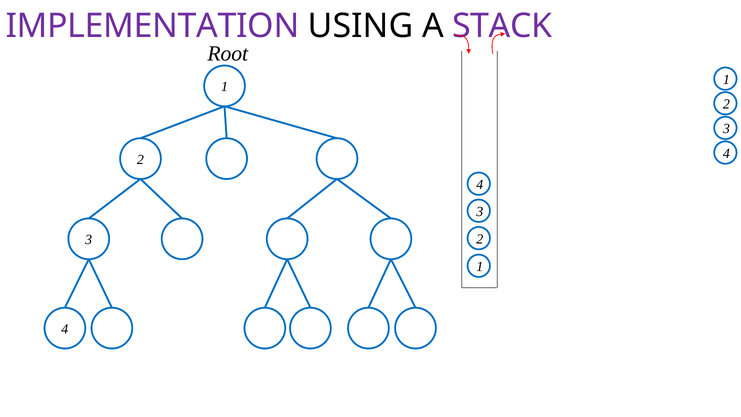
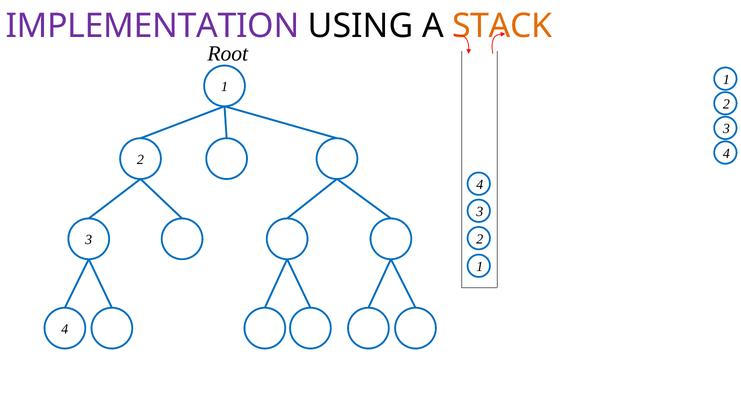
STACK colour: purple -> orange (502, 26)
